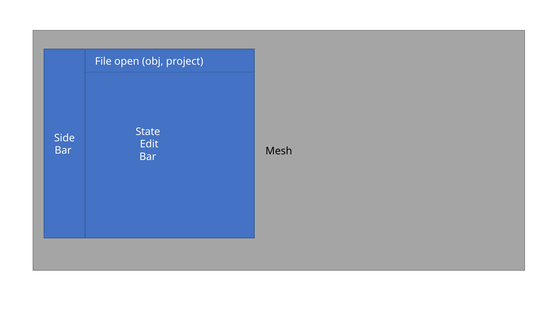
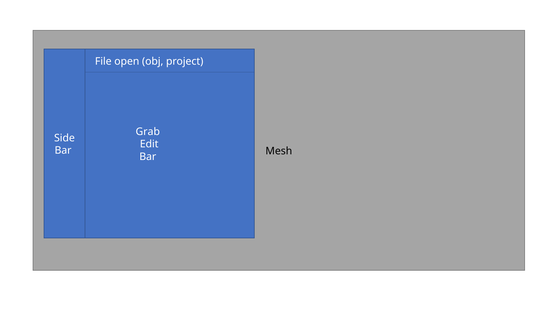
State: State -> Grab (148, 132)
